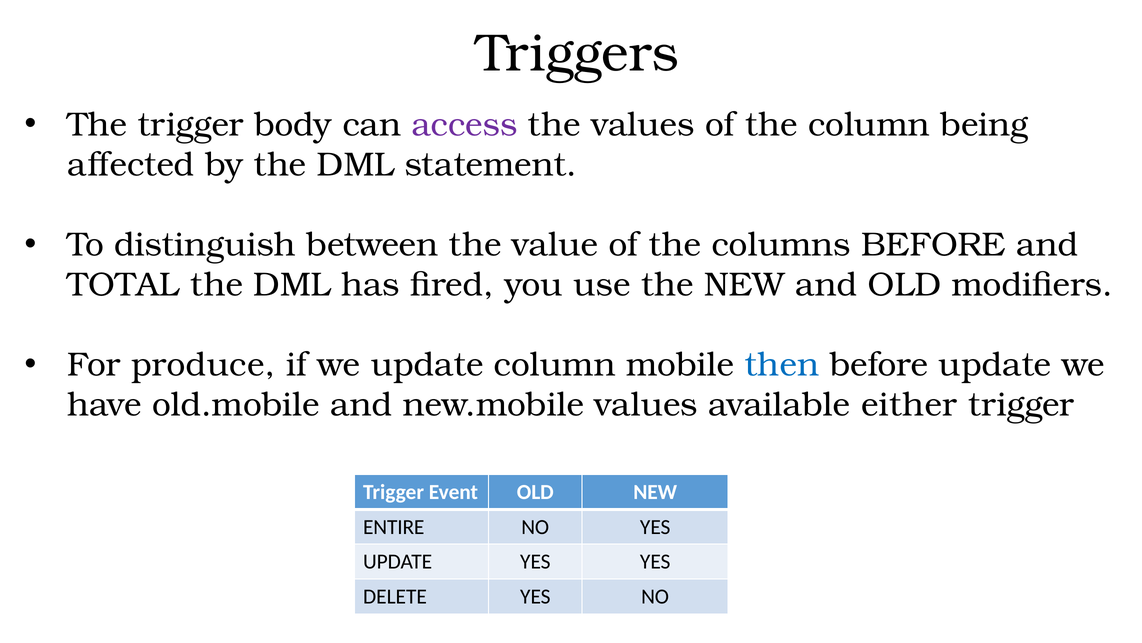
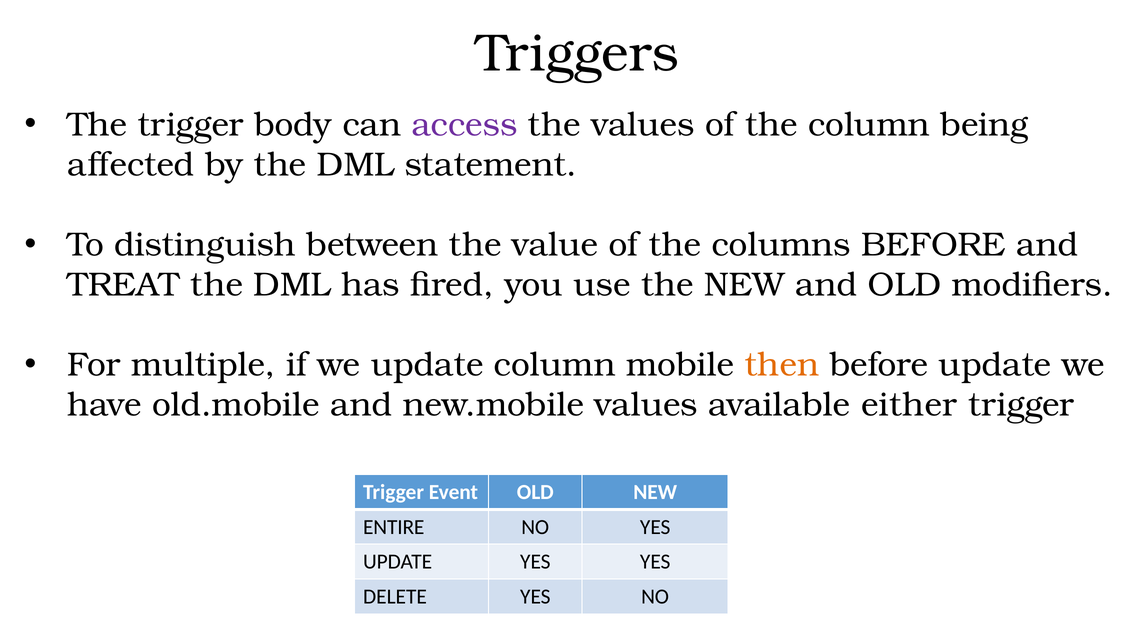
TOTAL: TOTAL -> TREAT (123, 285)
produce: produce -> multiple (203, 365)
then colour: blue -> orange (782, 365)
